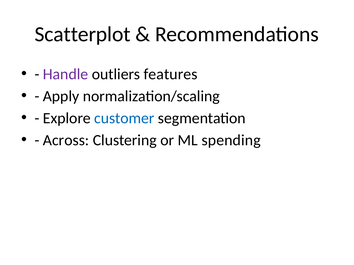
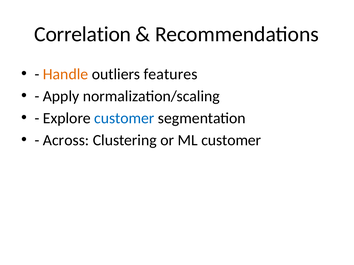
Scatterplot: Scatterplot -> Correlation (83, 34)
Handle colour: purple -> orange (66, 74)
ML spending: spending -> customer (231, 140)
